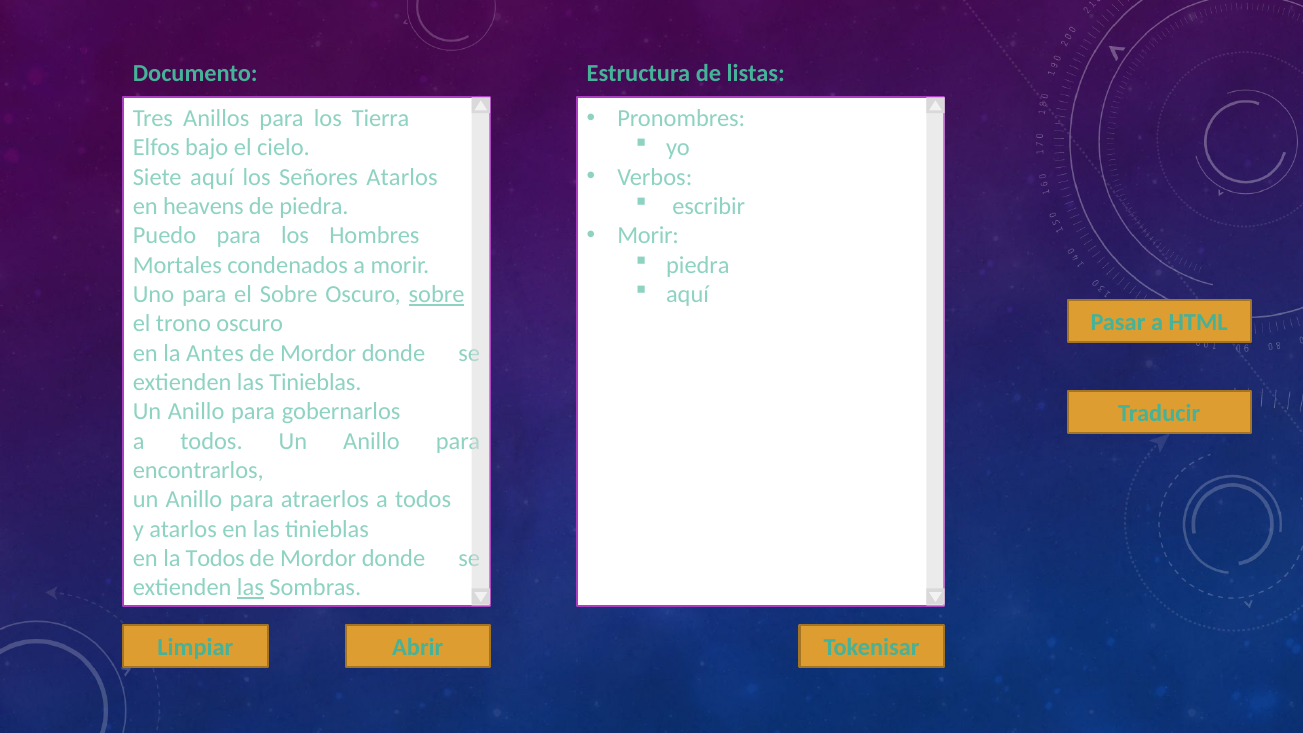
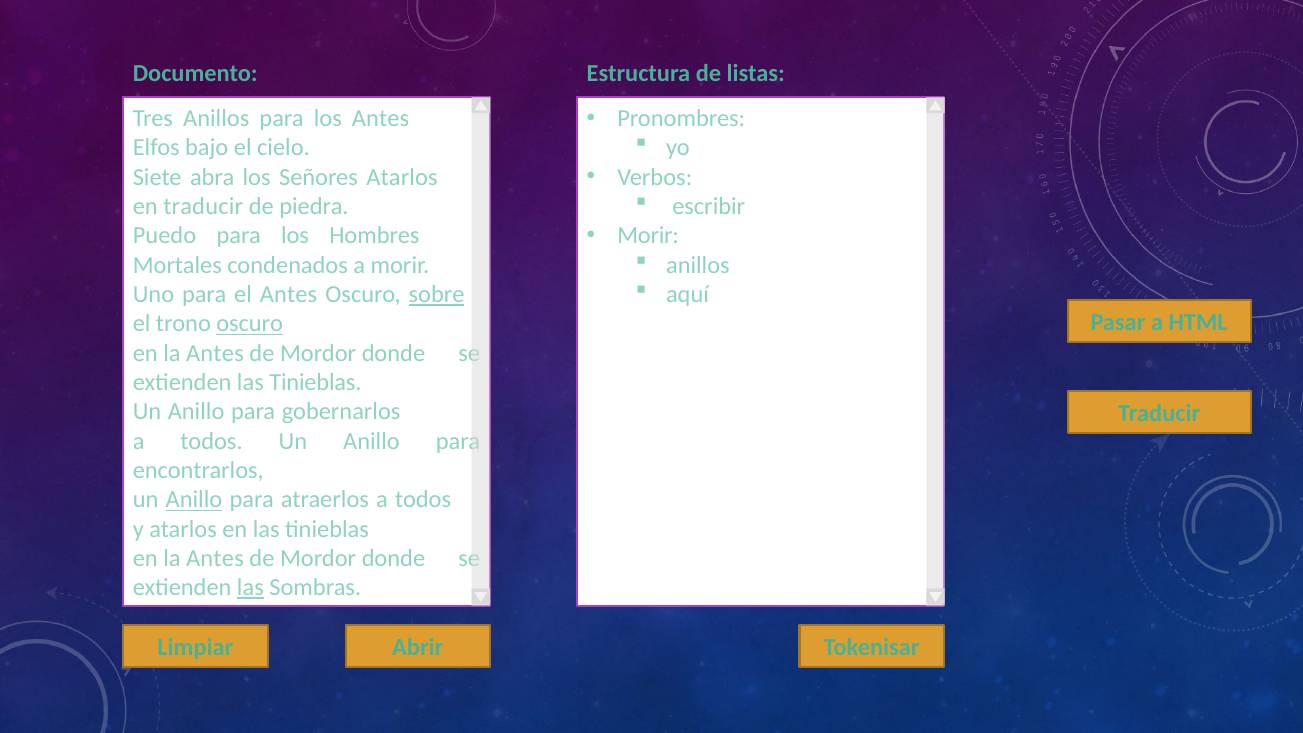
los Tierra: Tierra -> Antes (381, 119)
Siete aquí: aquí -> abra (212, 177)
en heavens: heavens -> traducir (203, 207)
piedra: piedra -> anillos (698, 265)
el Sobre: Sobre -> Antes (289, 294)
oscuro underline: none -> present (250, 324)
Anillo underline: none -> present (194, 500)
Todos: Todos -> Antes (215, 558)
